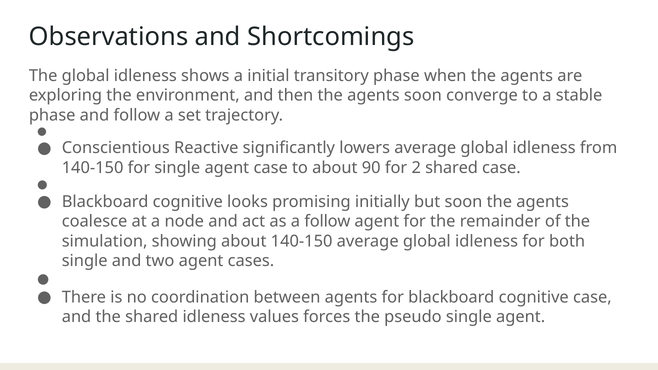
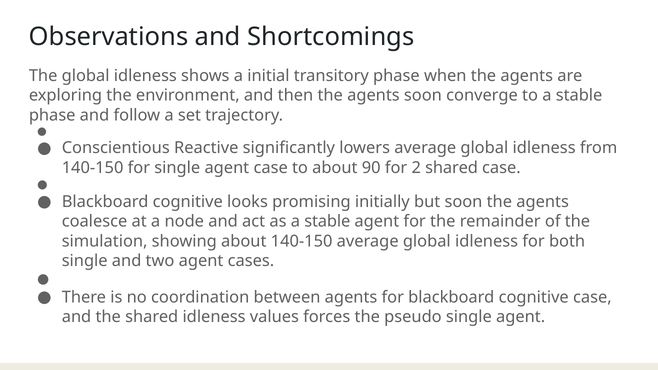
as a follow: follow -> stable (327, 222)
